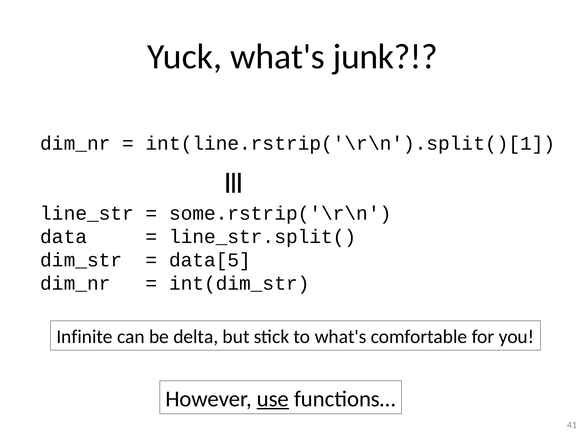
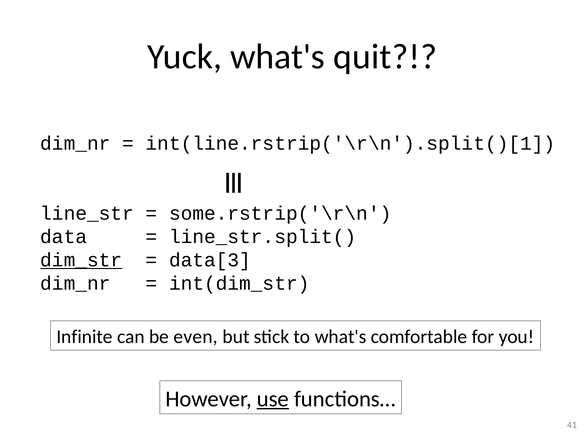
junk: junk -> quit (385, 57)
dim_str underline: none -> present (81, 260)
data[5: data[5 -> data[3 (210, 260)
delta: delta -> even (196, 337)
